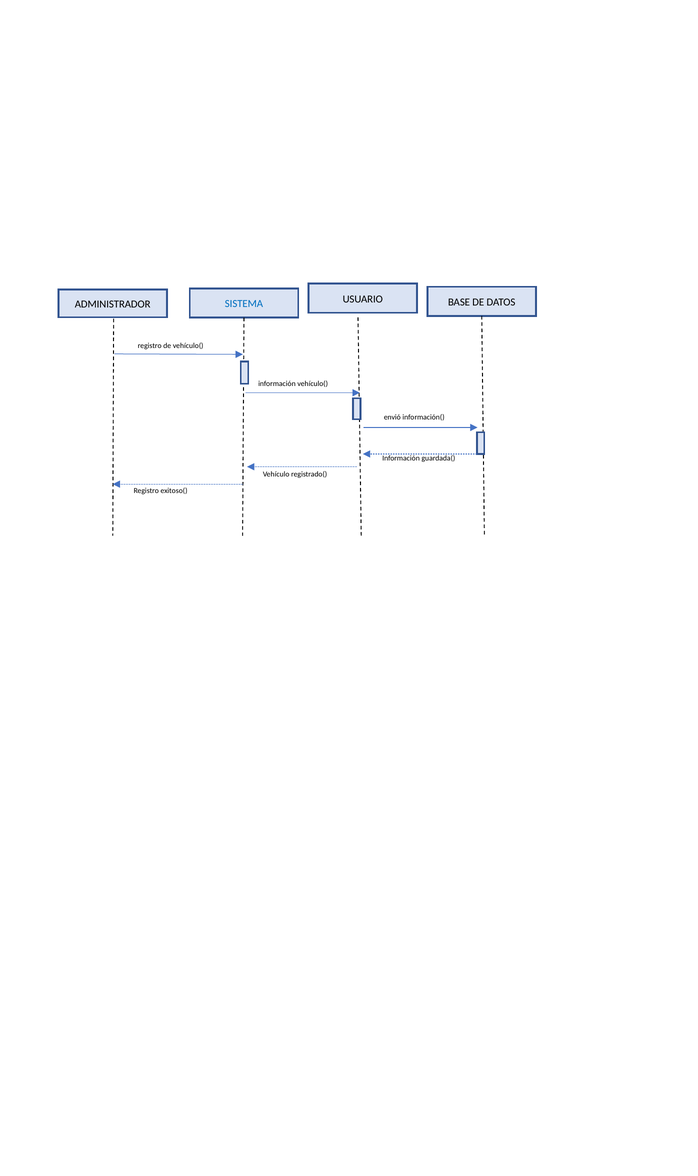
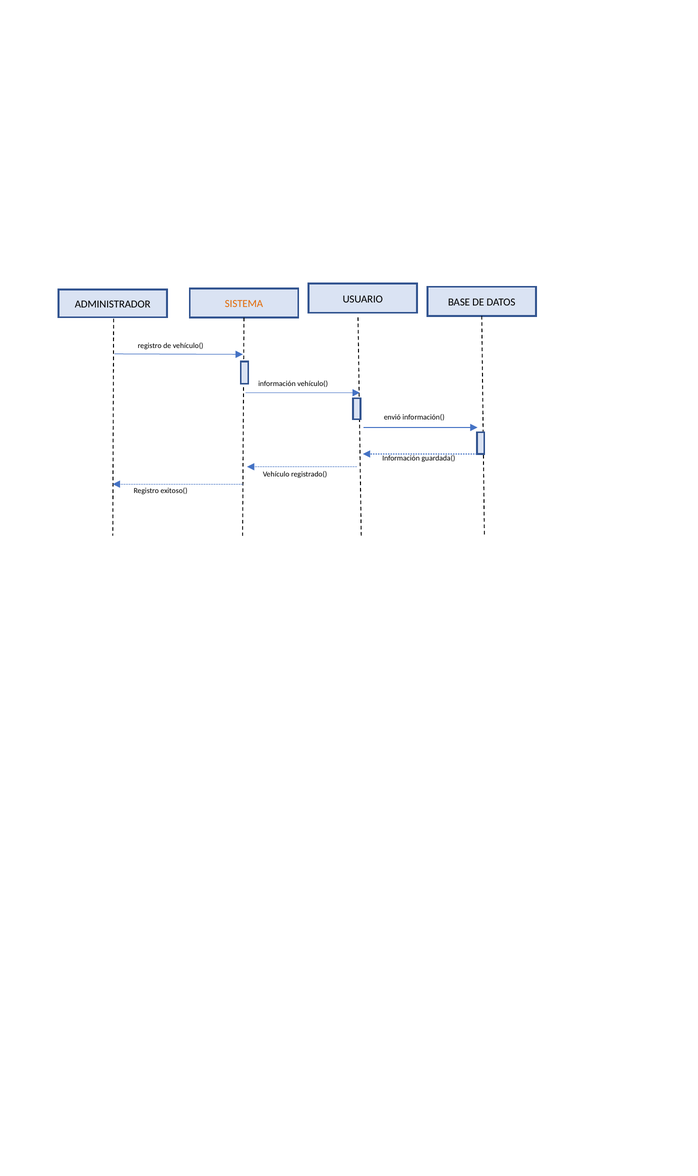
SISTEMA colour: blue -> orange (244, 304)
